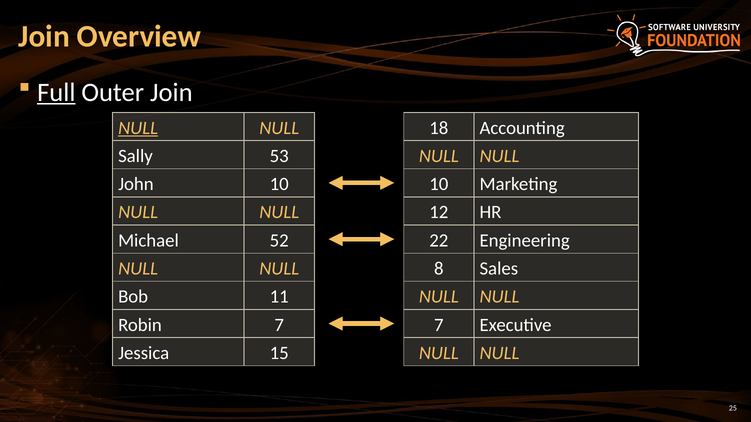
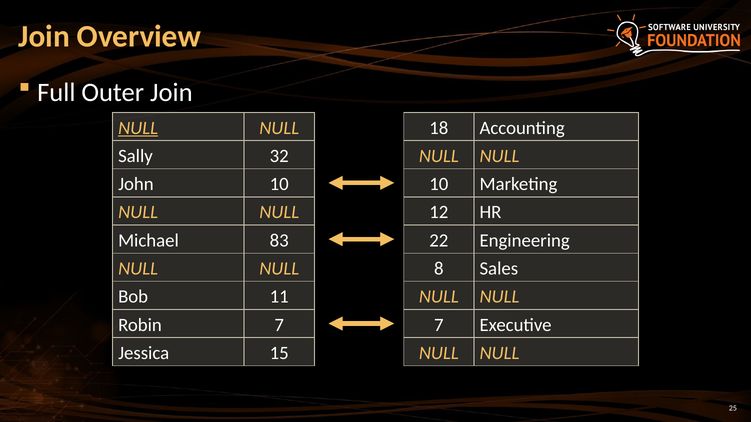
Full underline: present -> none (56, 93)
53: 53 -> 32 (279, 156)
52: 52 -> 83 (279, 241)
